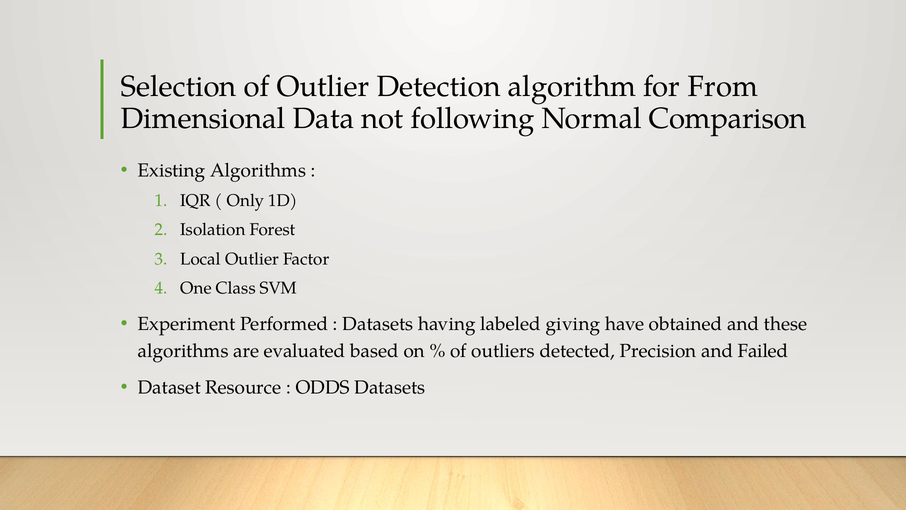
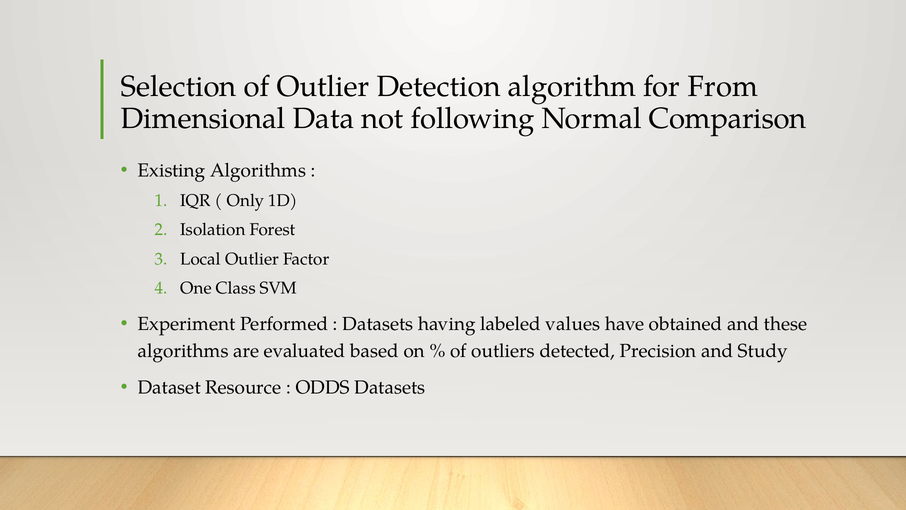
giving: giving -> values (573, 324)
Failed: Failed -> Study (763, 351)
